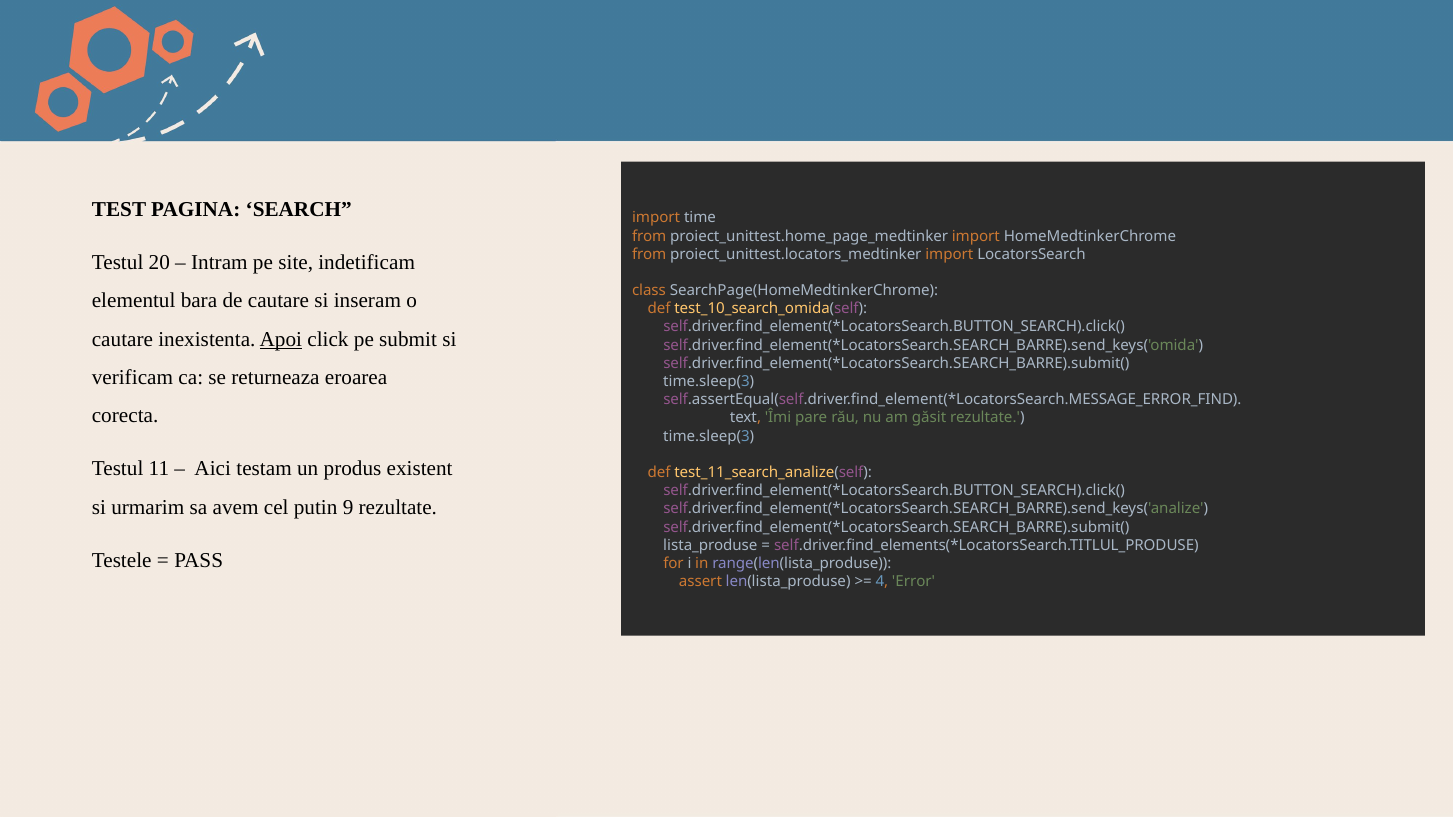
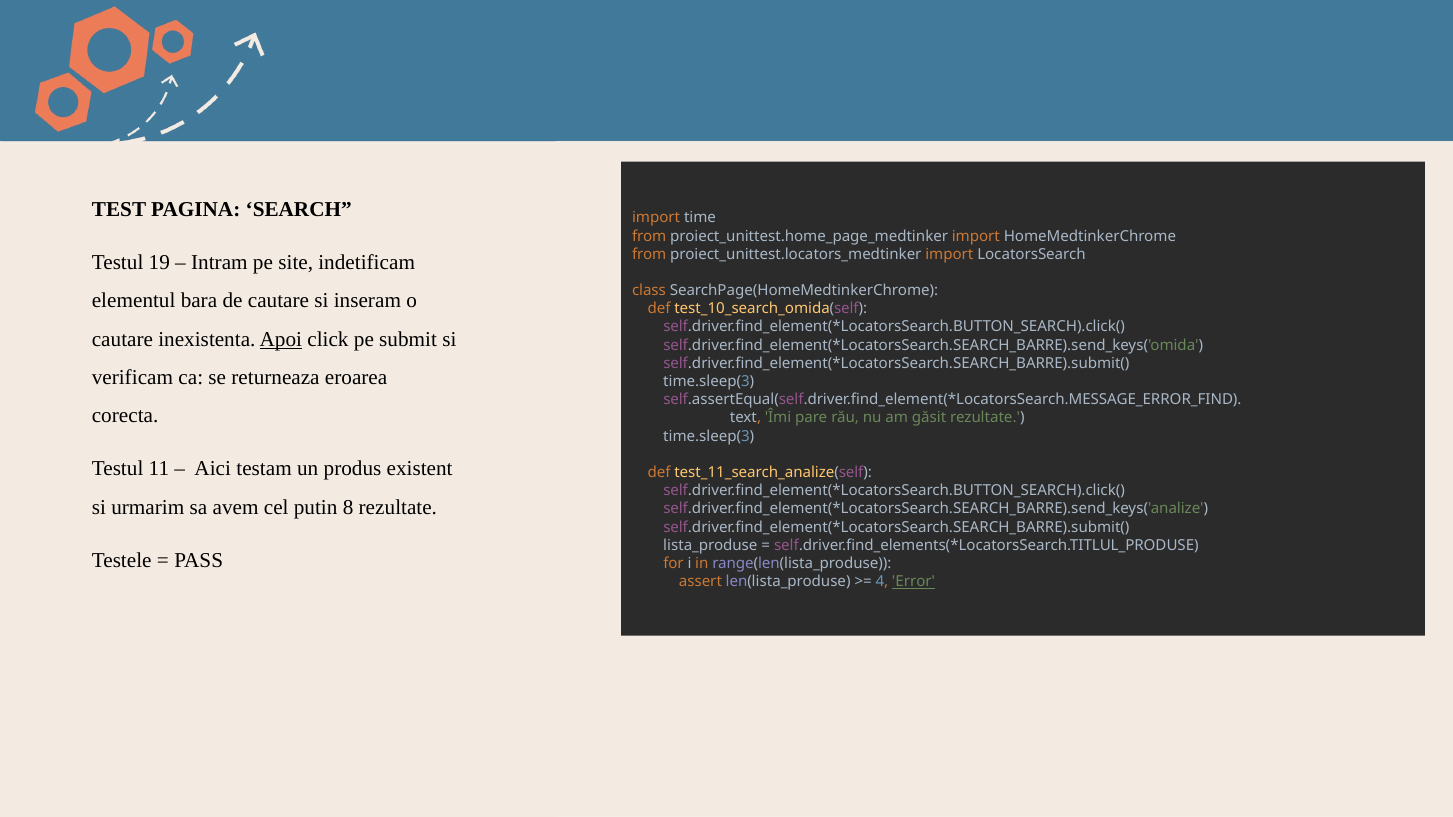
20: 20 -> 19 (159, 263)
9: 9 -> 8 (348, 507)
Error underline: none -> present (914, 582)
